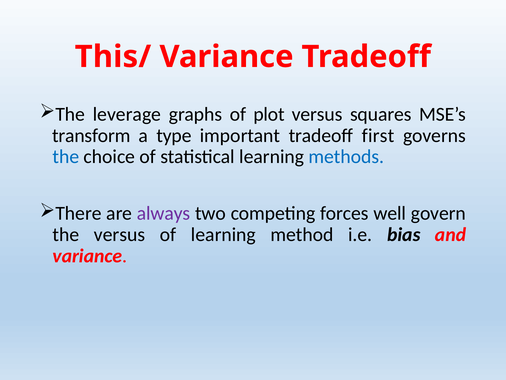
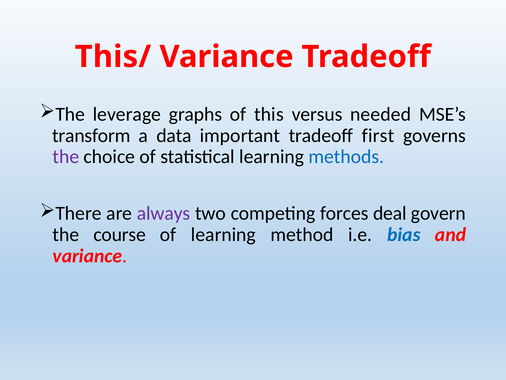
plot: plot -> this (269, 114)
squares: squares -> needed (381, 114)
type: type -> data (174, 135)
the colour: blue -> purple (66, 157)
well: well -> deal (390, 213)
the versus: versus -> course (120, 234)
bias colour: black -> blue (404, 234)
